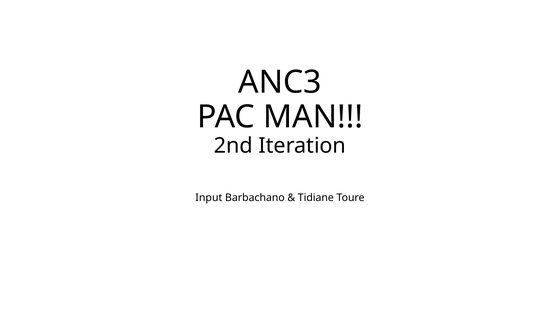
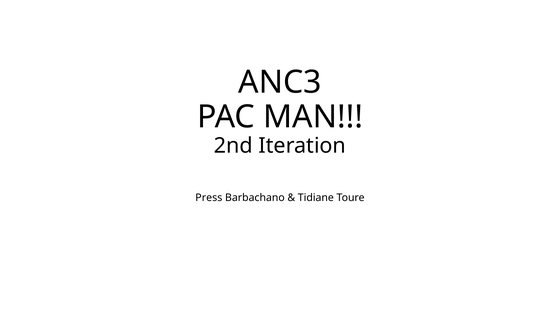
Input: Input -> Press (209, 198)
